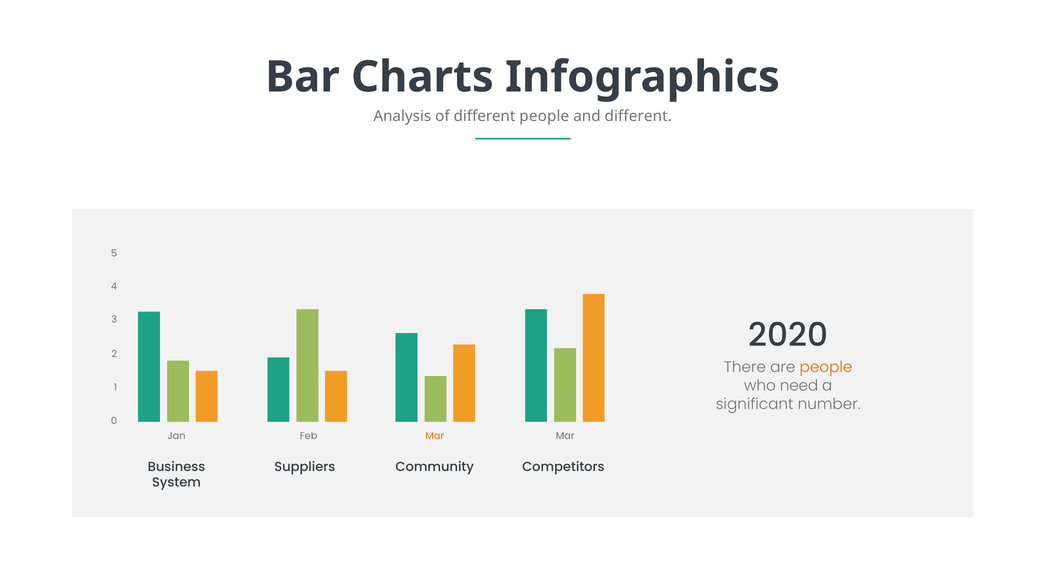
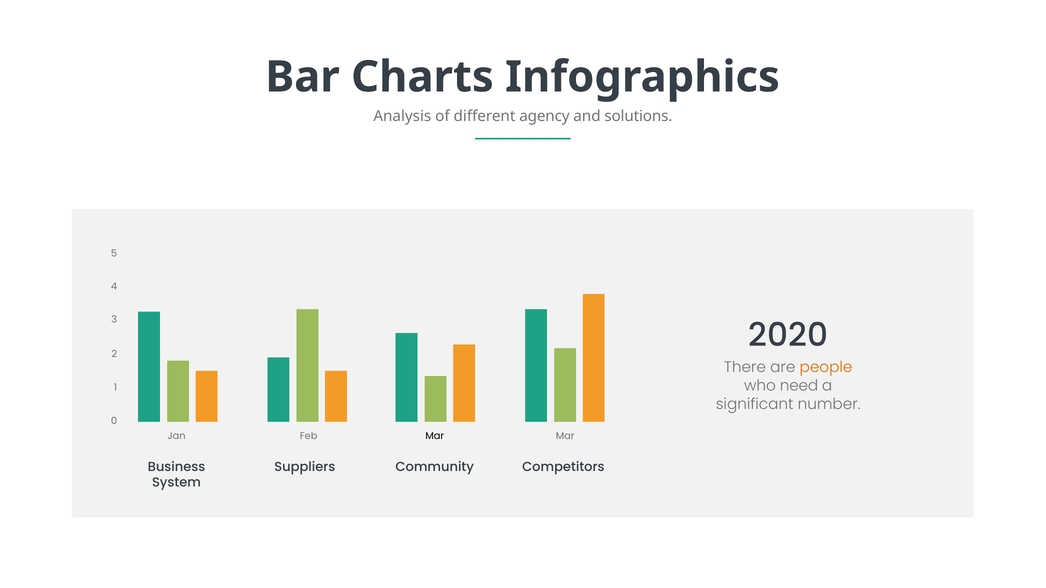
different people: people -> agency (544, 116)
and different: different -> solutions (638, 116)
Mar colour: orange -> black (435, 436)
